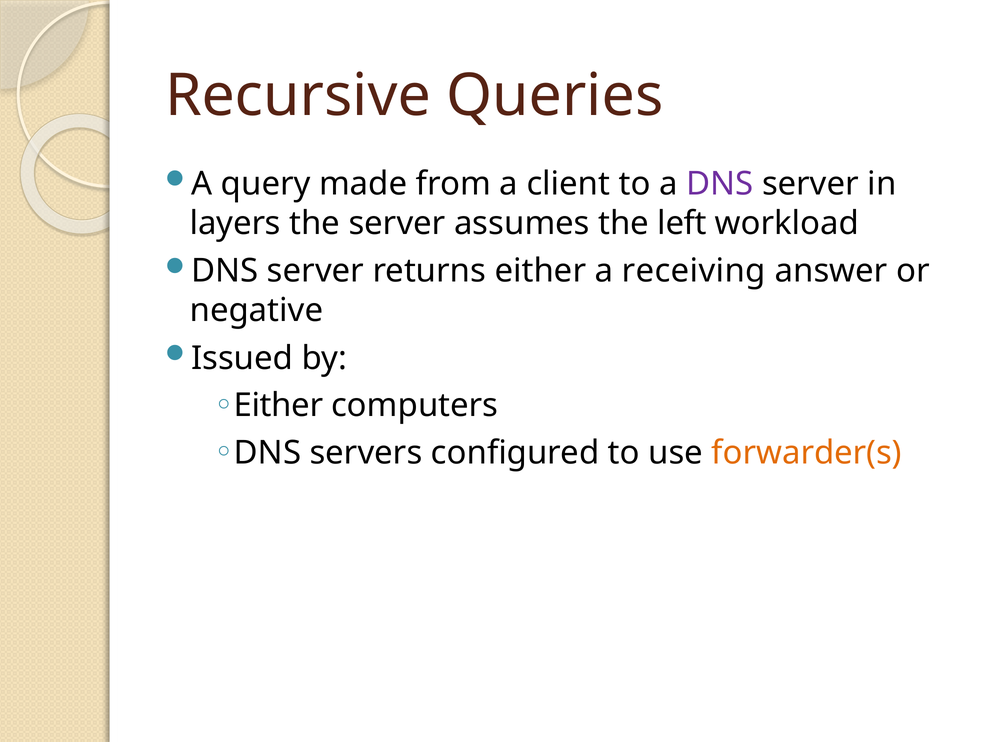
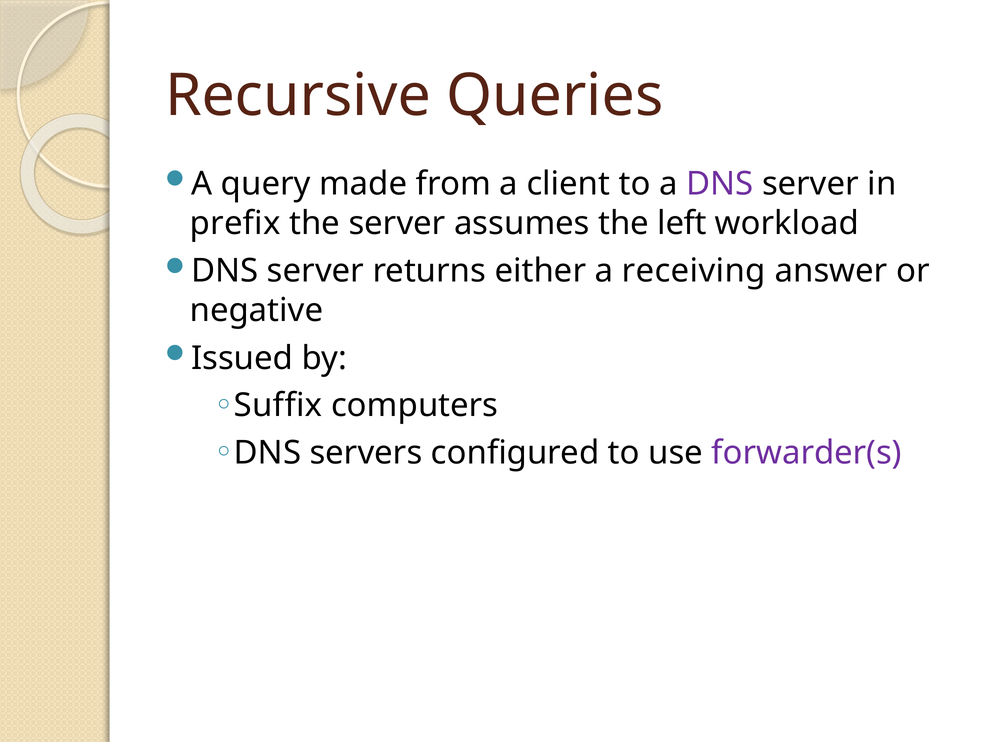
layers: layers -> prefix (235, 223)
Either: Either -> Suffix (278, 405)
forwarder(s colour: orange -> purple (807, 453)
